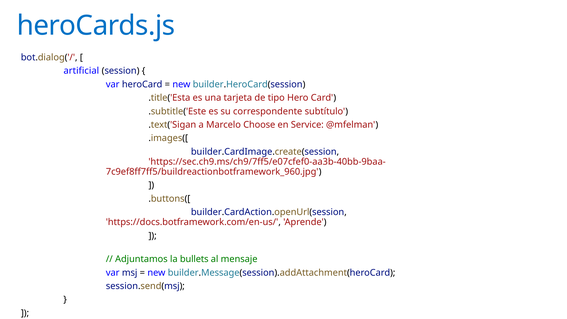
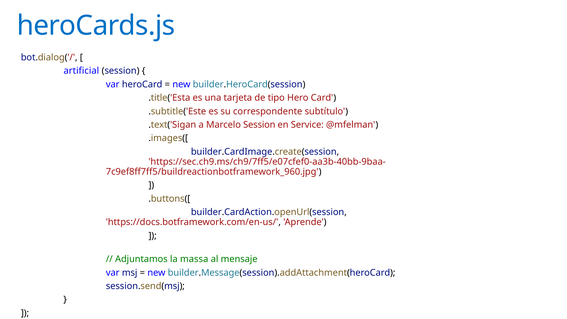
Marcelo Choose: Choose -> Session (259, 125)
bullets: bullets -> massa (194, 259)
